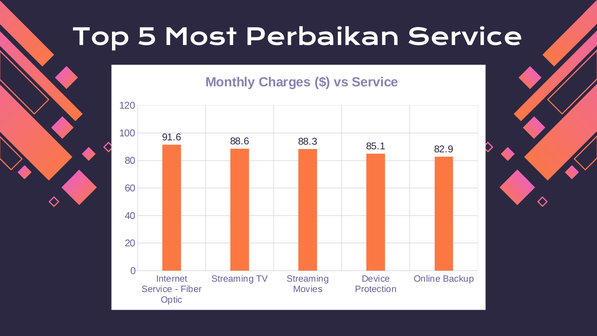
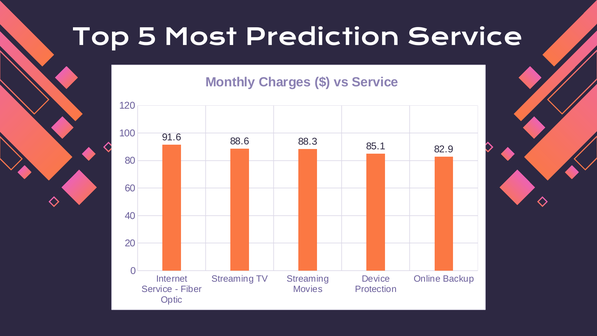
Perbaikan: Perbaikan -> Prediction (322, 38)
